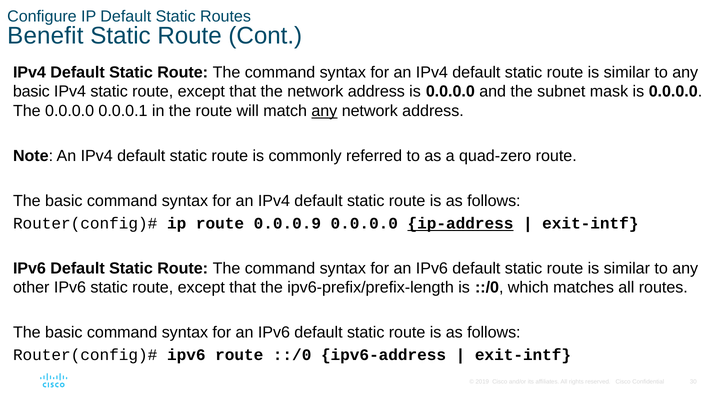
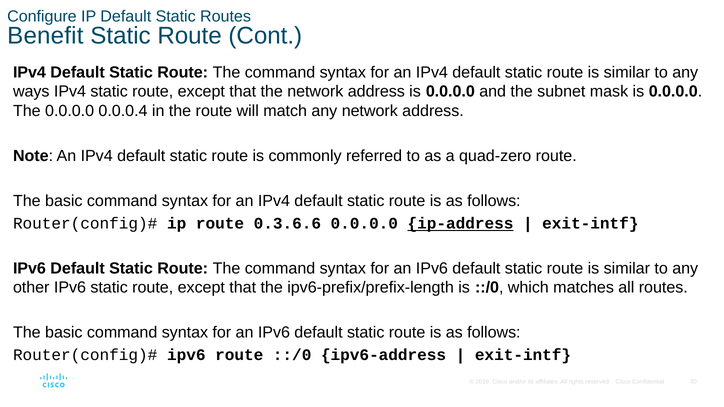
basic: basic -> ways (31, 92)
0.0.0.1: 0.0.0.1 -> 0.0.0.4 (123, 111)
any underline: present -> none (324, 111)
0.0.0.9: 0.0.0.9 -> 0.3.6.6 (287, 224)
